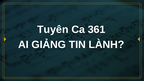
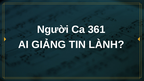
Tuyên: Tuyên -> Người (53, 29)
